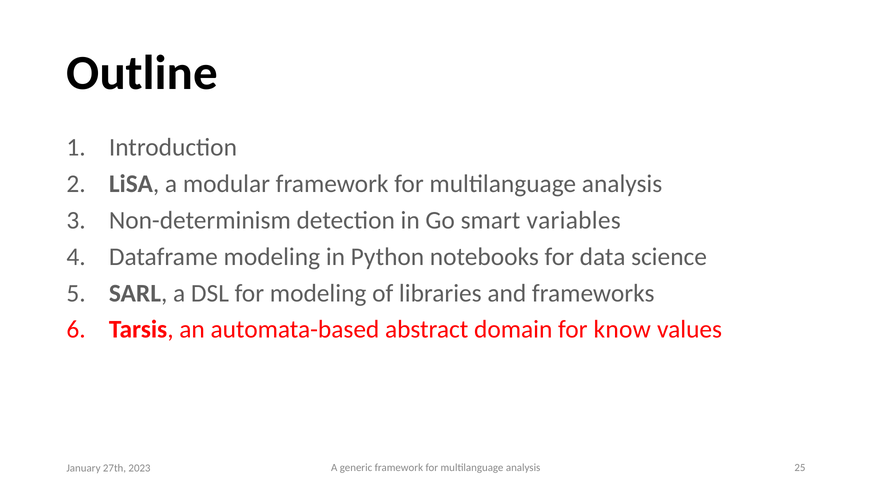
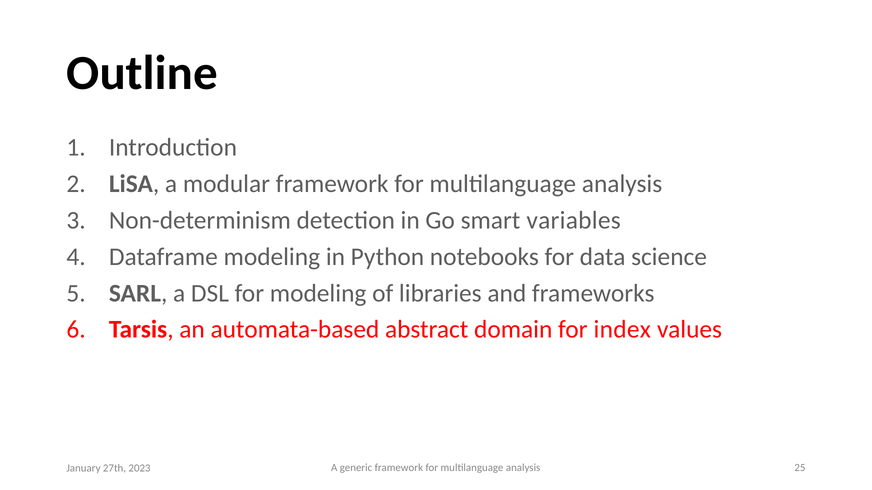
know: know -> index (622, 330)
